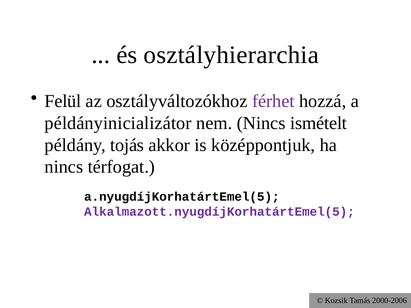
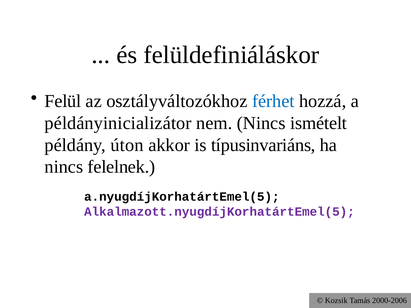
osztályhierarchia: osztályhierarchia -> felüldefiniáláskor (231, 55)
férhet colour: purple -> blue (273, 101)
tojás: tojás -> úton (127, 145)
középpontjuk: középpontjuk -> típusinvariáns (263, 145)
térfogat: térfogat -> felelnek (121, 167)
